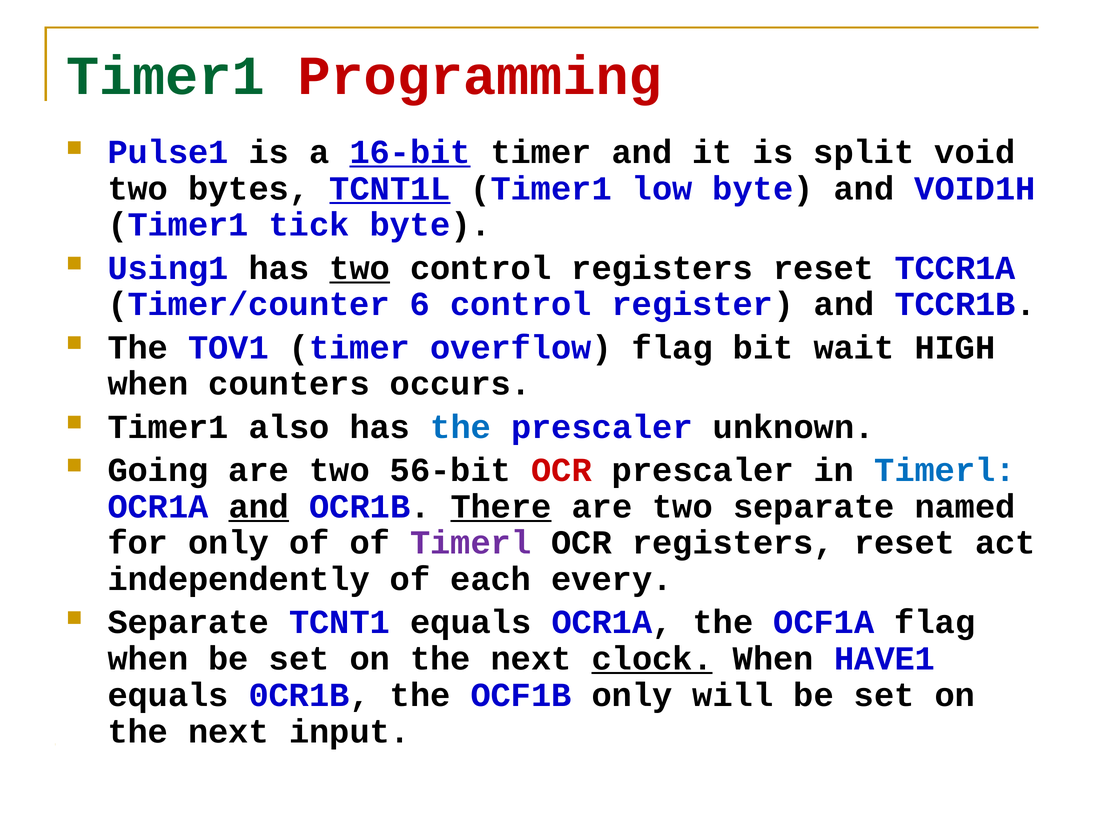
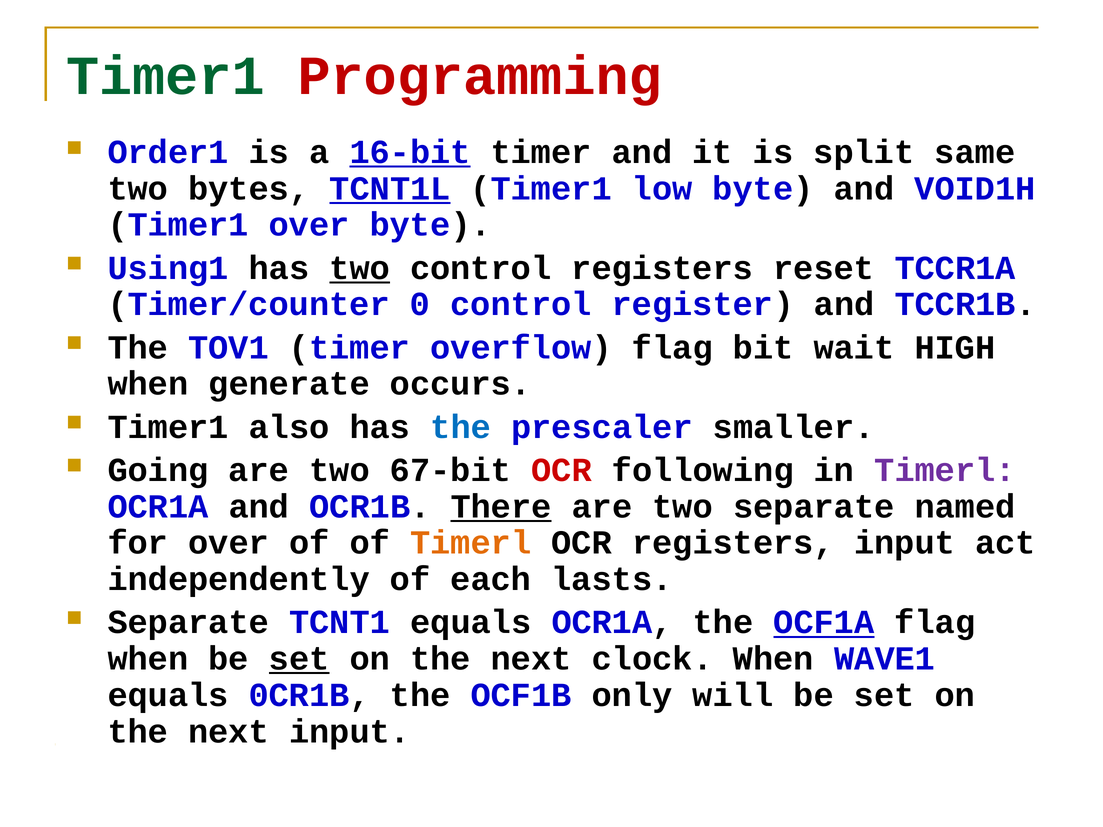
Pulse1: Pulse1 -> Order1 (168, 152)
void: void -> same (975, 152)
Timer1 tick: tick -> over (309, 225)
6: 6 -> 0 (420, 304)
counters: counters -> generate (289, 384)
unknown: unknown -> smaller (794, 427)
56-bit: 56-bit -> 67-bit (451, 470)
OCR prescaler: prescaler -> following (703, 470)
Timerl colour: blue -> purple (945, 470)
and underline: present -> none (259, 507)
for only: only -> over (229, 543)
Timerl colour: purple -> orange (471, 543)
OCR registers reset: reset -> input (904, 543)
every: every -> lasts (612, 579)
OCF1A underline: none -> present (824, 622)
set underline: none -> present (299, 659)
clock underline: present -> none (652, 659)
HAVE1: HAVE1 -> WAVE1 (885, 659)
